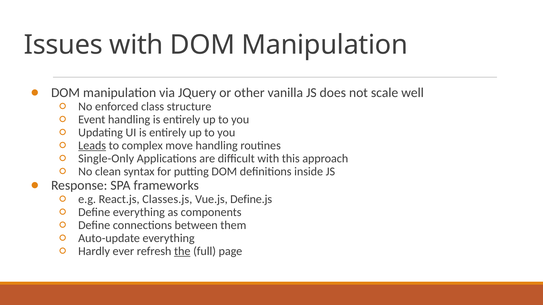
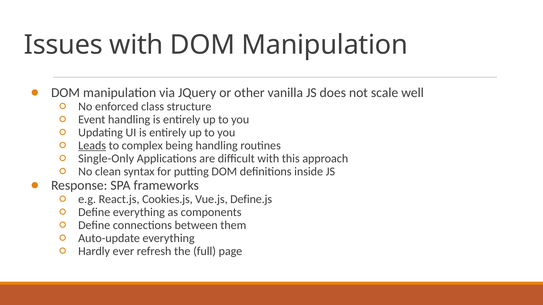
move: move -> being (179, 146)
Classes.js: Classes.js -> Cookies.js (167, 199)
the underline: present -> none (182, 251)
